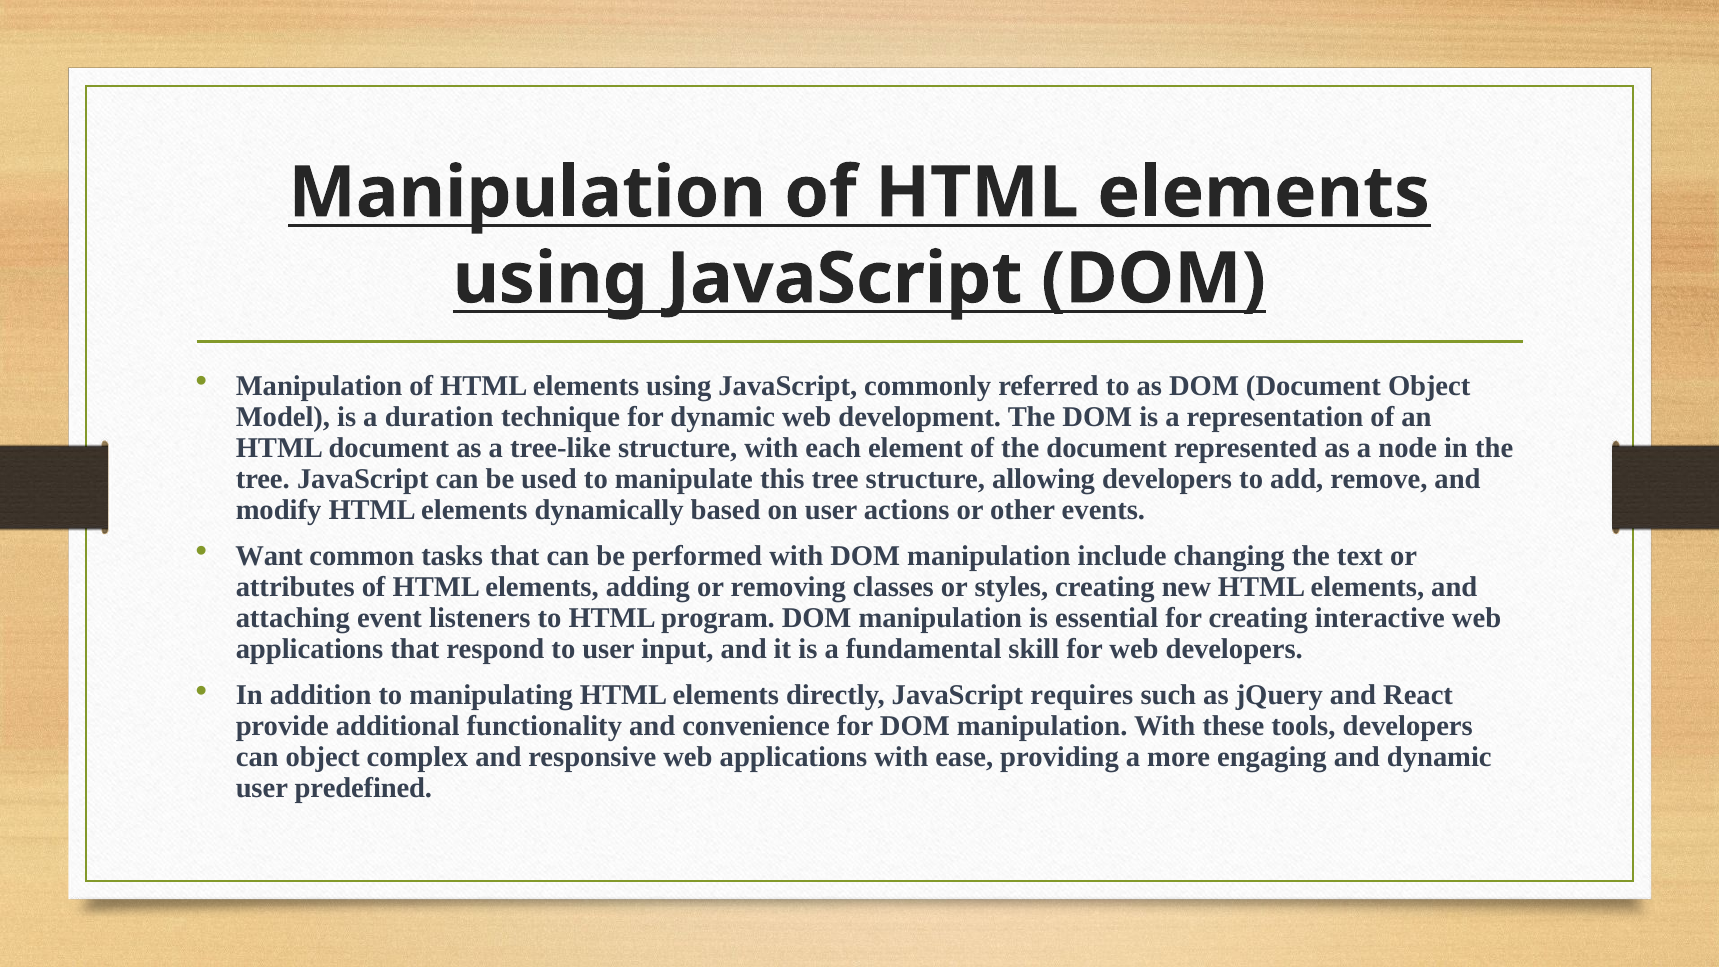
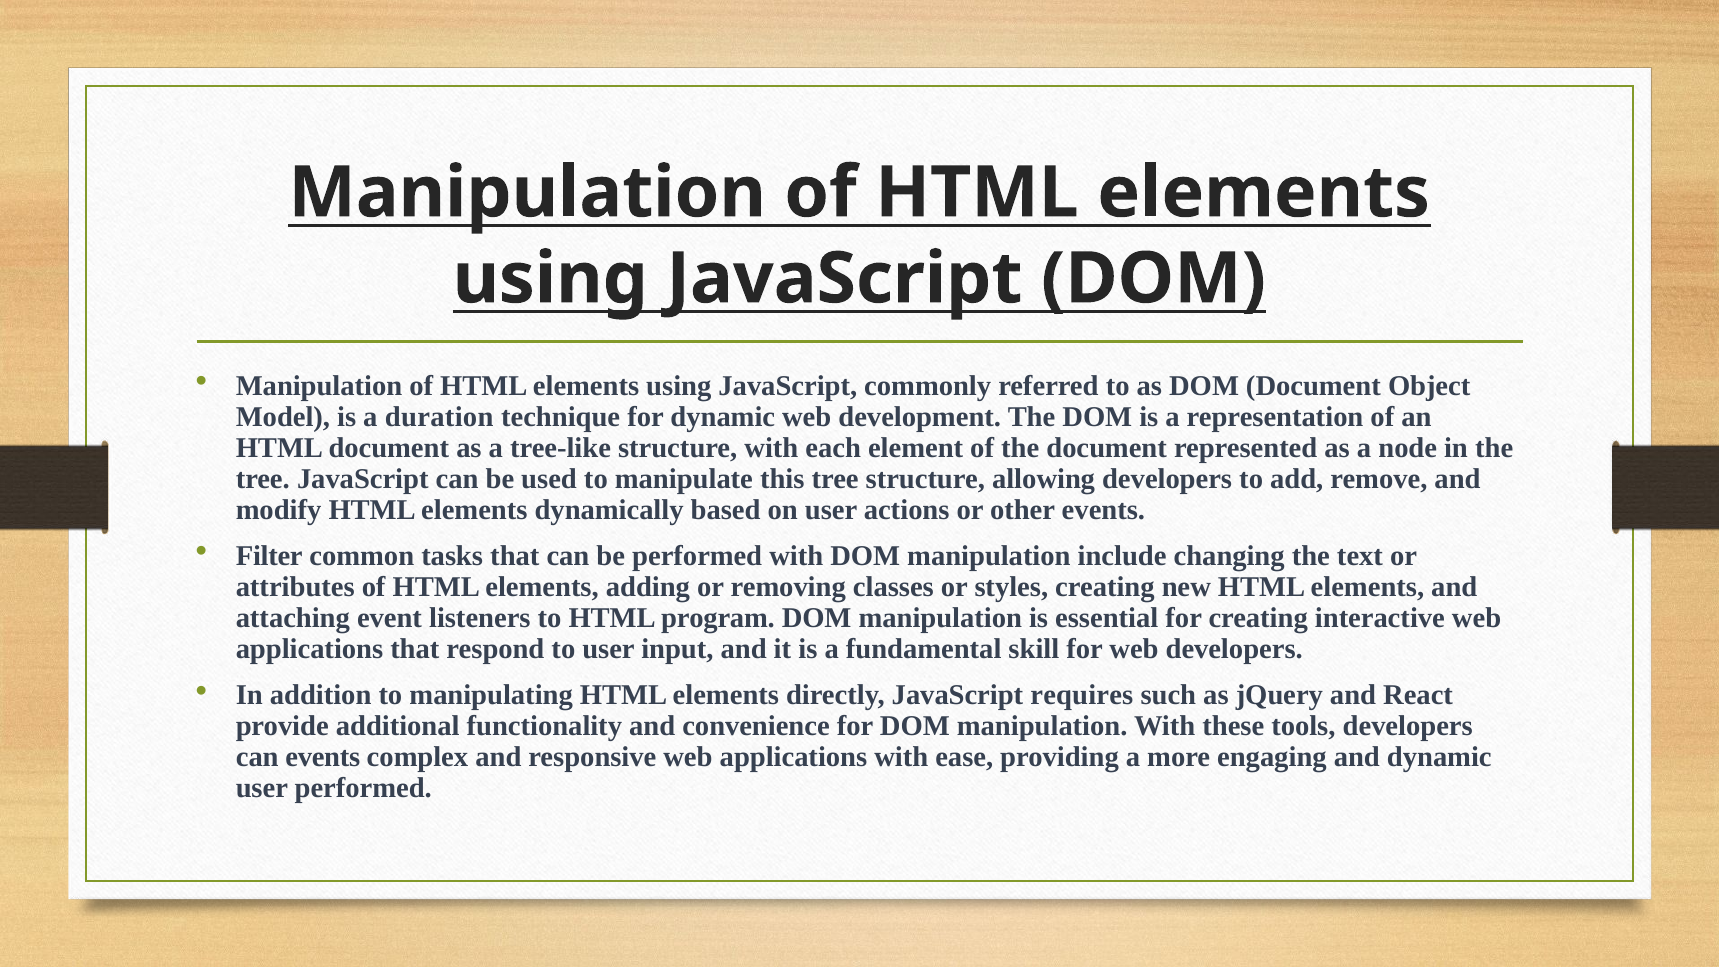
Want: Want -> Filter (269, 556)
can object: object -> events (323, 757)
user predefined: predefined -> performed (363, 788)
